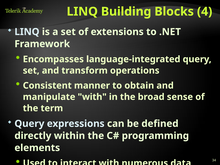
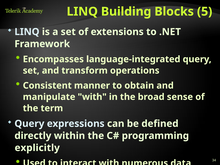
4: 4 -> 5 (205, 12)
elements: elements -> explicitly (37, 148)
